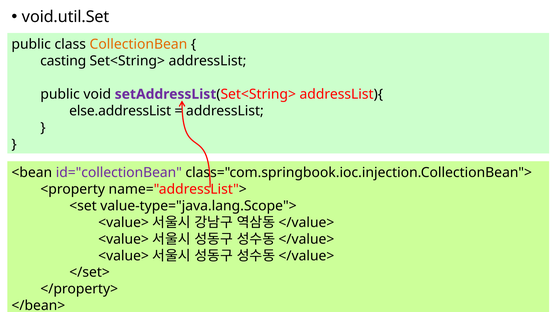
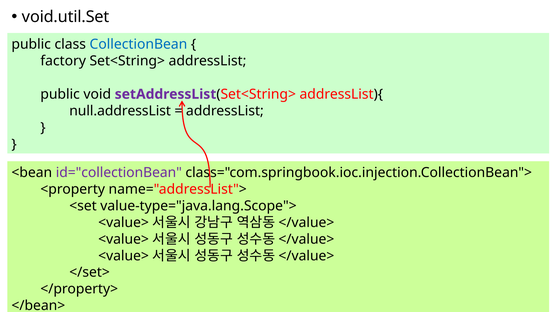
CollectionBean colour: orange -> blue (138, 44)
casting: casting -> factory (63, 61)
else.addressList: else.addressList -> null.addressList (120, 111)
